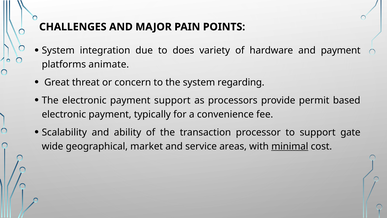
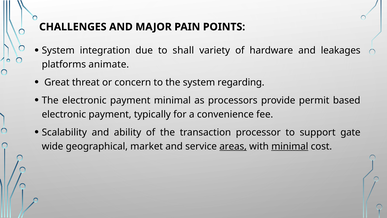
does: does -> shall (183, 50)
and payment: payment -> leakages (341, 50)
payment support: support -> minimal (172, 100)
areas underline: none -> present (233, 146)
